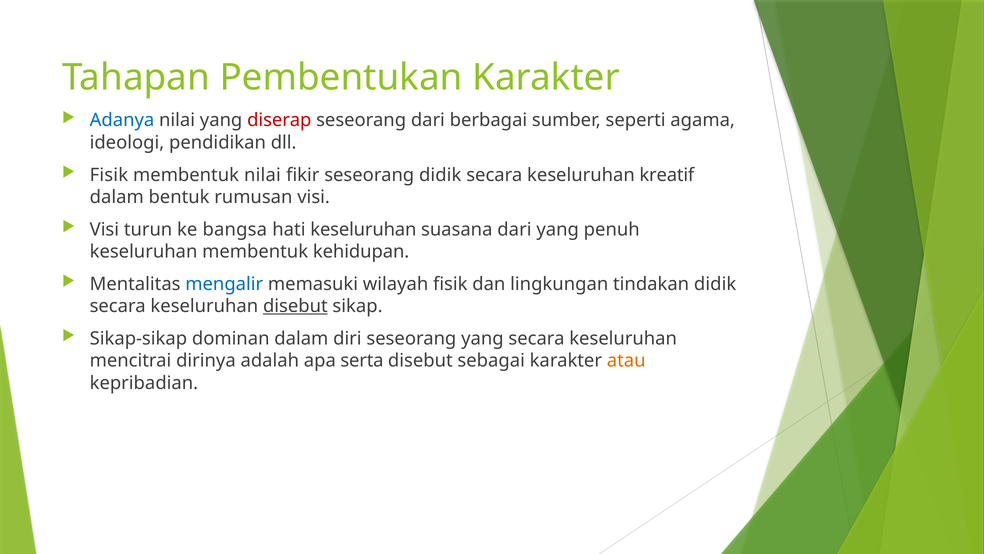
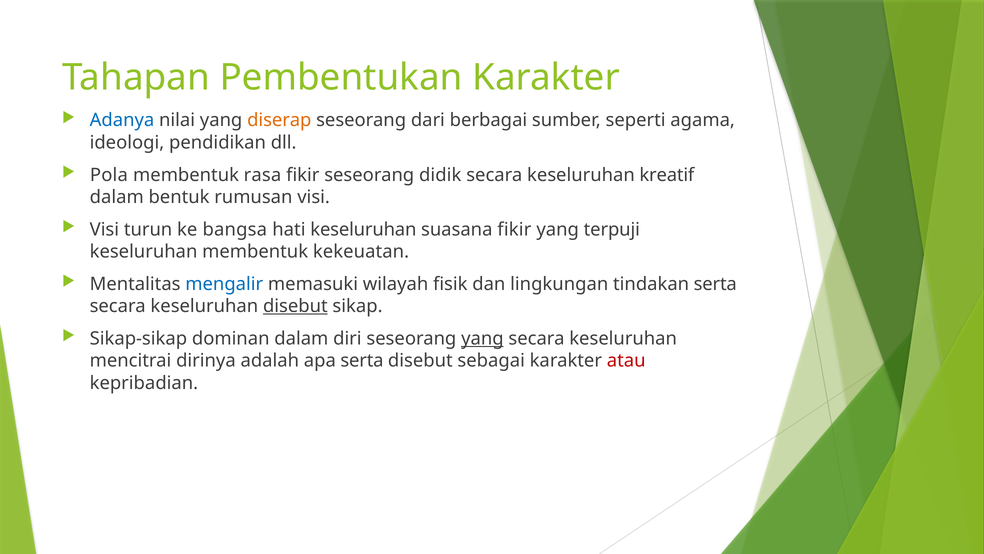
diserap colour: red -> orange (279, 120)
Fisik: Fisik -> Pola (109, 175)
membentuk nilai: nilai -> rasa (262, 175)
suasana dari: dari -> fikir (514, 229)
penuh: penuh -> terpuji (612, 229)
kehidupan: kehidupan -> kekeuatan (361, 251)
tindakan didik: didik -> serta (715, 284)
yang underline: none -> present (482, 338)
atau colour: orange -> red (626, 360)
